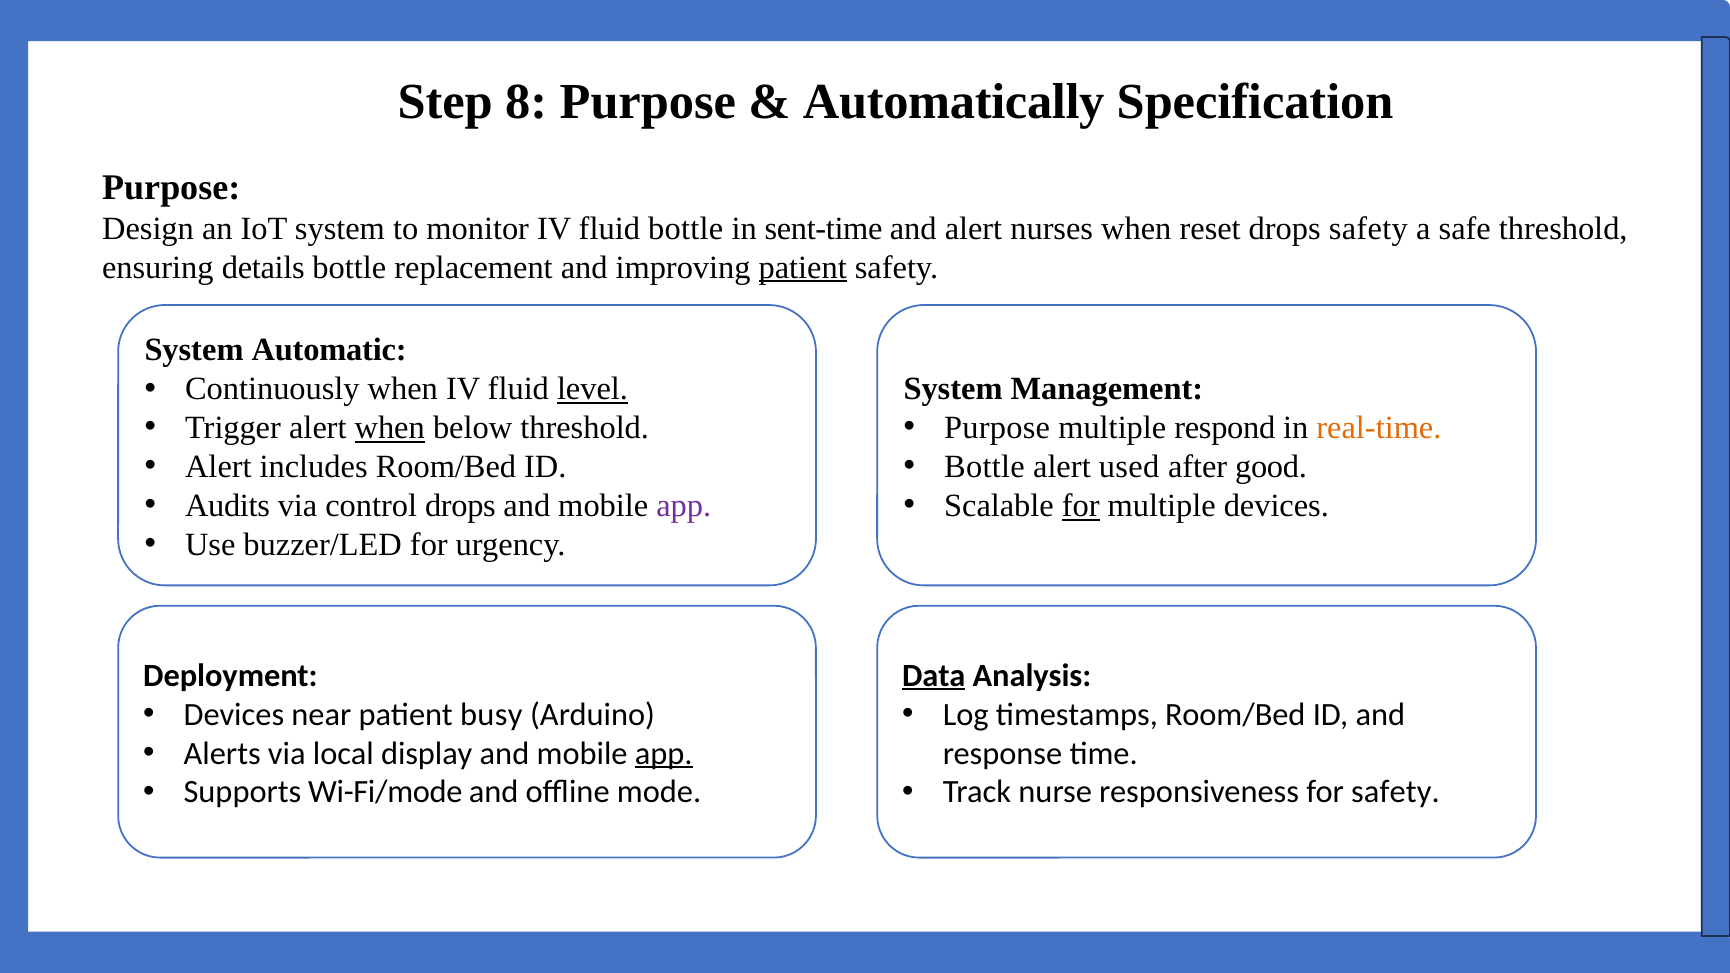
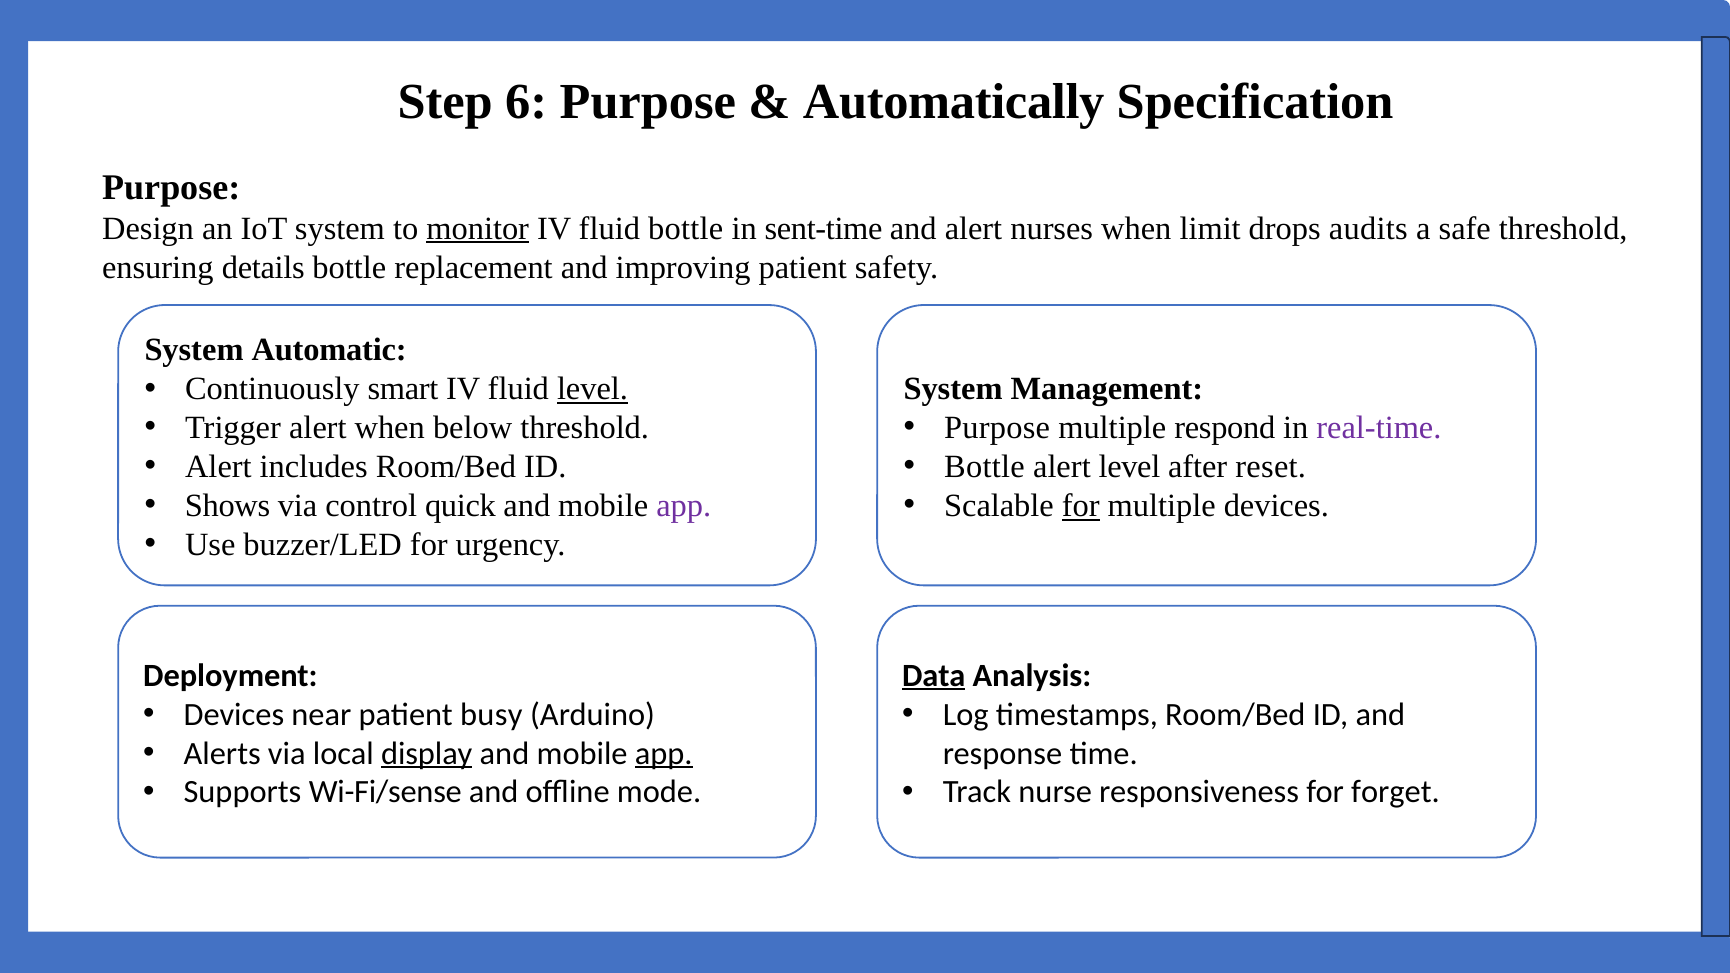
8: 8 -> 6 (526, 102)
monitor underline: none -> present (478, 229)
reset: reset -> limit (1210, 229)
drops safety: safety -> audits (1368, 229)
patient underline: present -> none (803, 267)
Continuously when: when -> smart (403, 389)
when underline: present -> none (390, 428)
real-time colour: orange -> purple (1379, 428)
alert used: used -> level (1129, 467)
good: good -> reset (1271, 467)
Audits: Audits -> Shows (228, 506)
control drops: drops -> quick (460, 506)
display underline: none -> present (427, 753)
Wi-Fi/mode: Wi-Fi/mode -> Wi-Fi/sense (385, 792)
for safety: safety -> forget (1396, 792)
